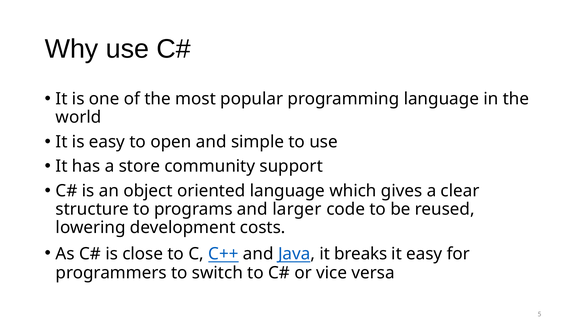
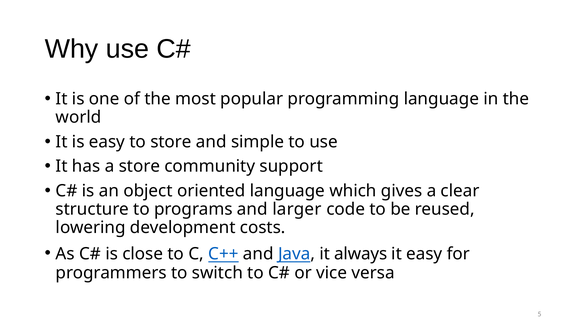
to open: open -> store (171, 142)
breaks: breaks -> always (361, 254)
